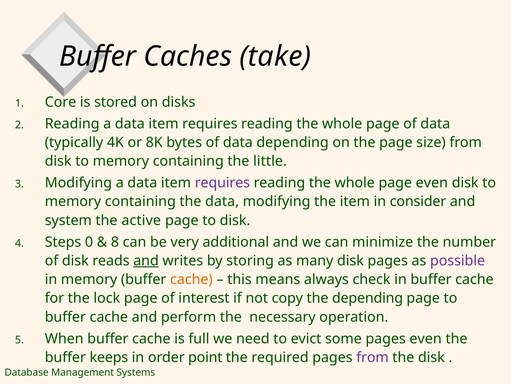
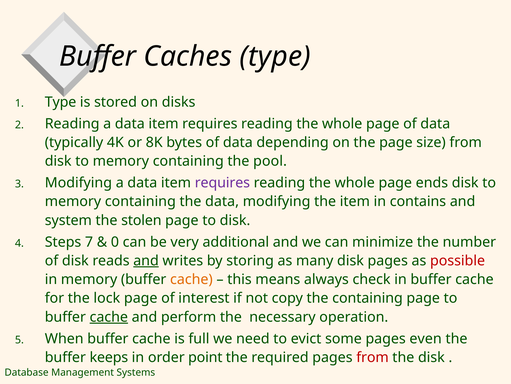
Caches take: take -> type (275, 56)
Core: Core -> Type (61, 102)
little: little -> pool (270, 161)
page even: even -> ends (432, 182)
consider: consider -> contains (418, 201)
active: active -> stolen (141, 220)
Steps 0: 0 -> 7 (89, 241)
8: 8 -> 0 (115, 241)
possible colour: purple -> red (458, 260)
the depending: depending -> containing (368, 298)
cache underline: none -> present (109, 316)
from colour: purple -> red (373, 357)
